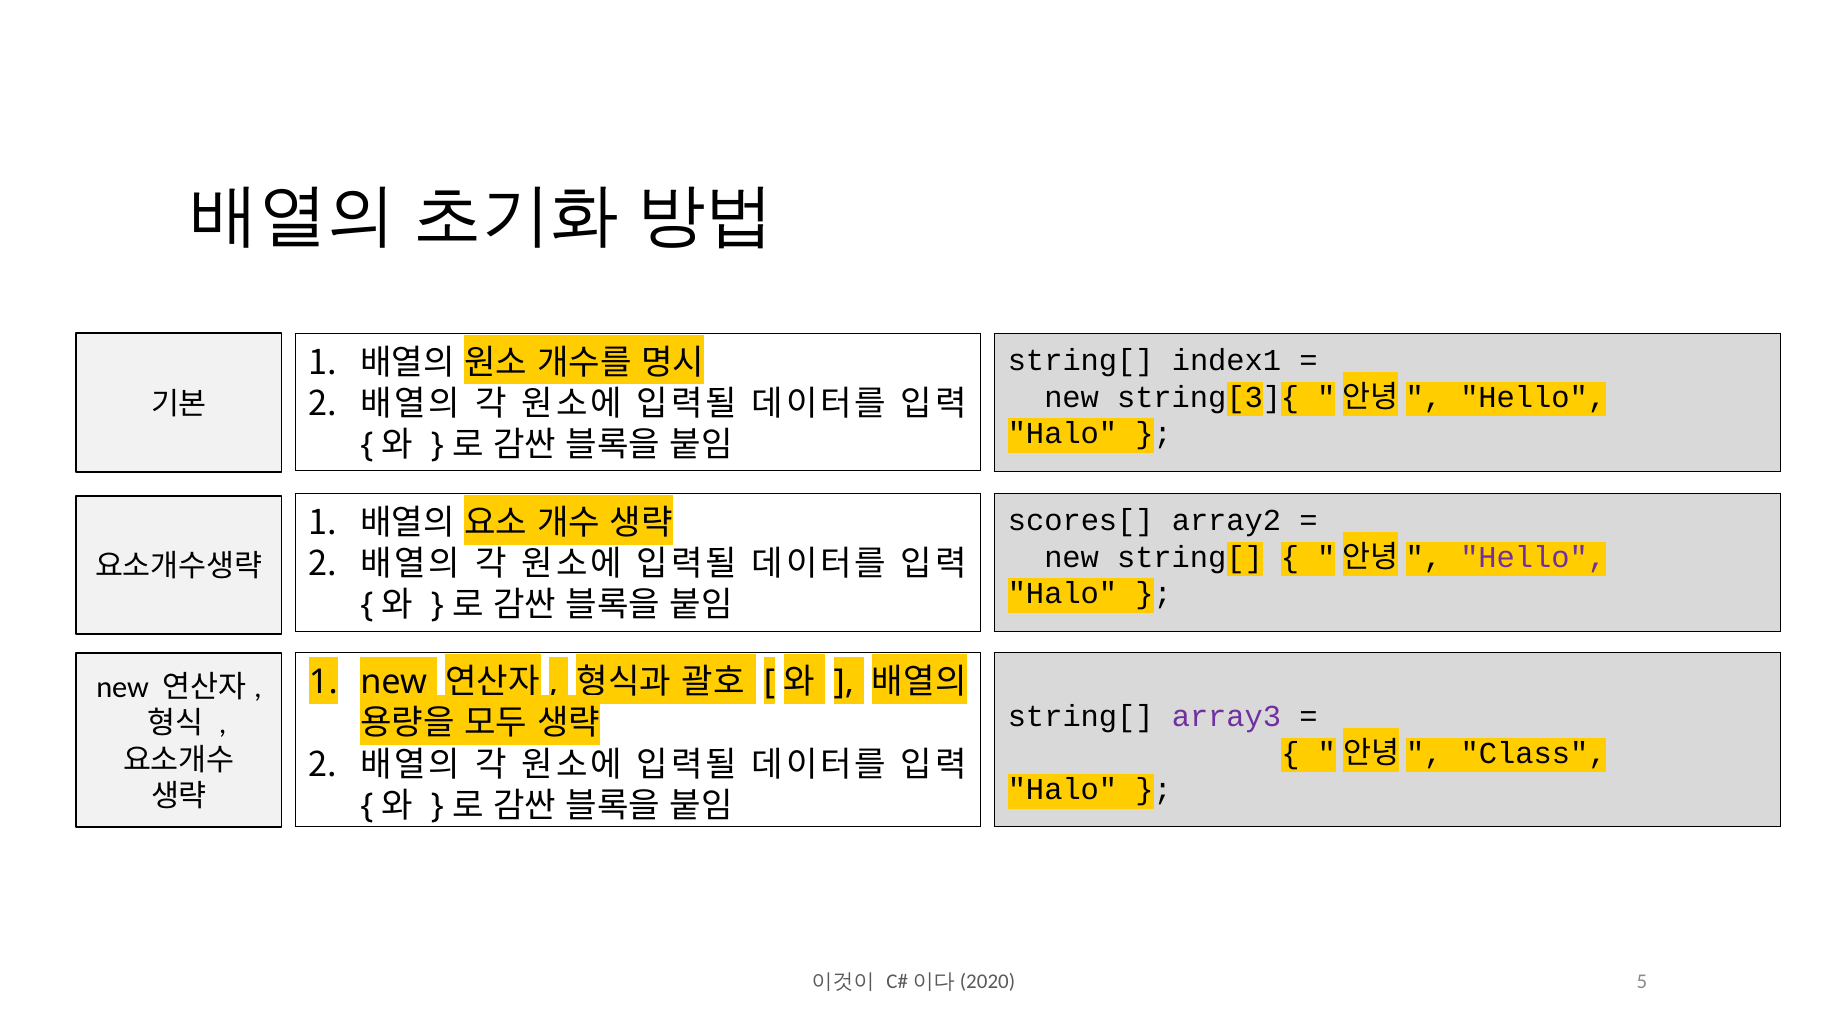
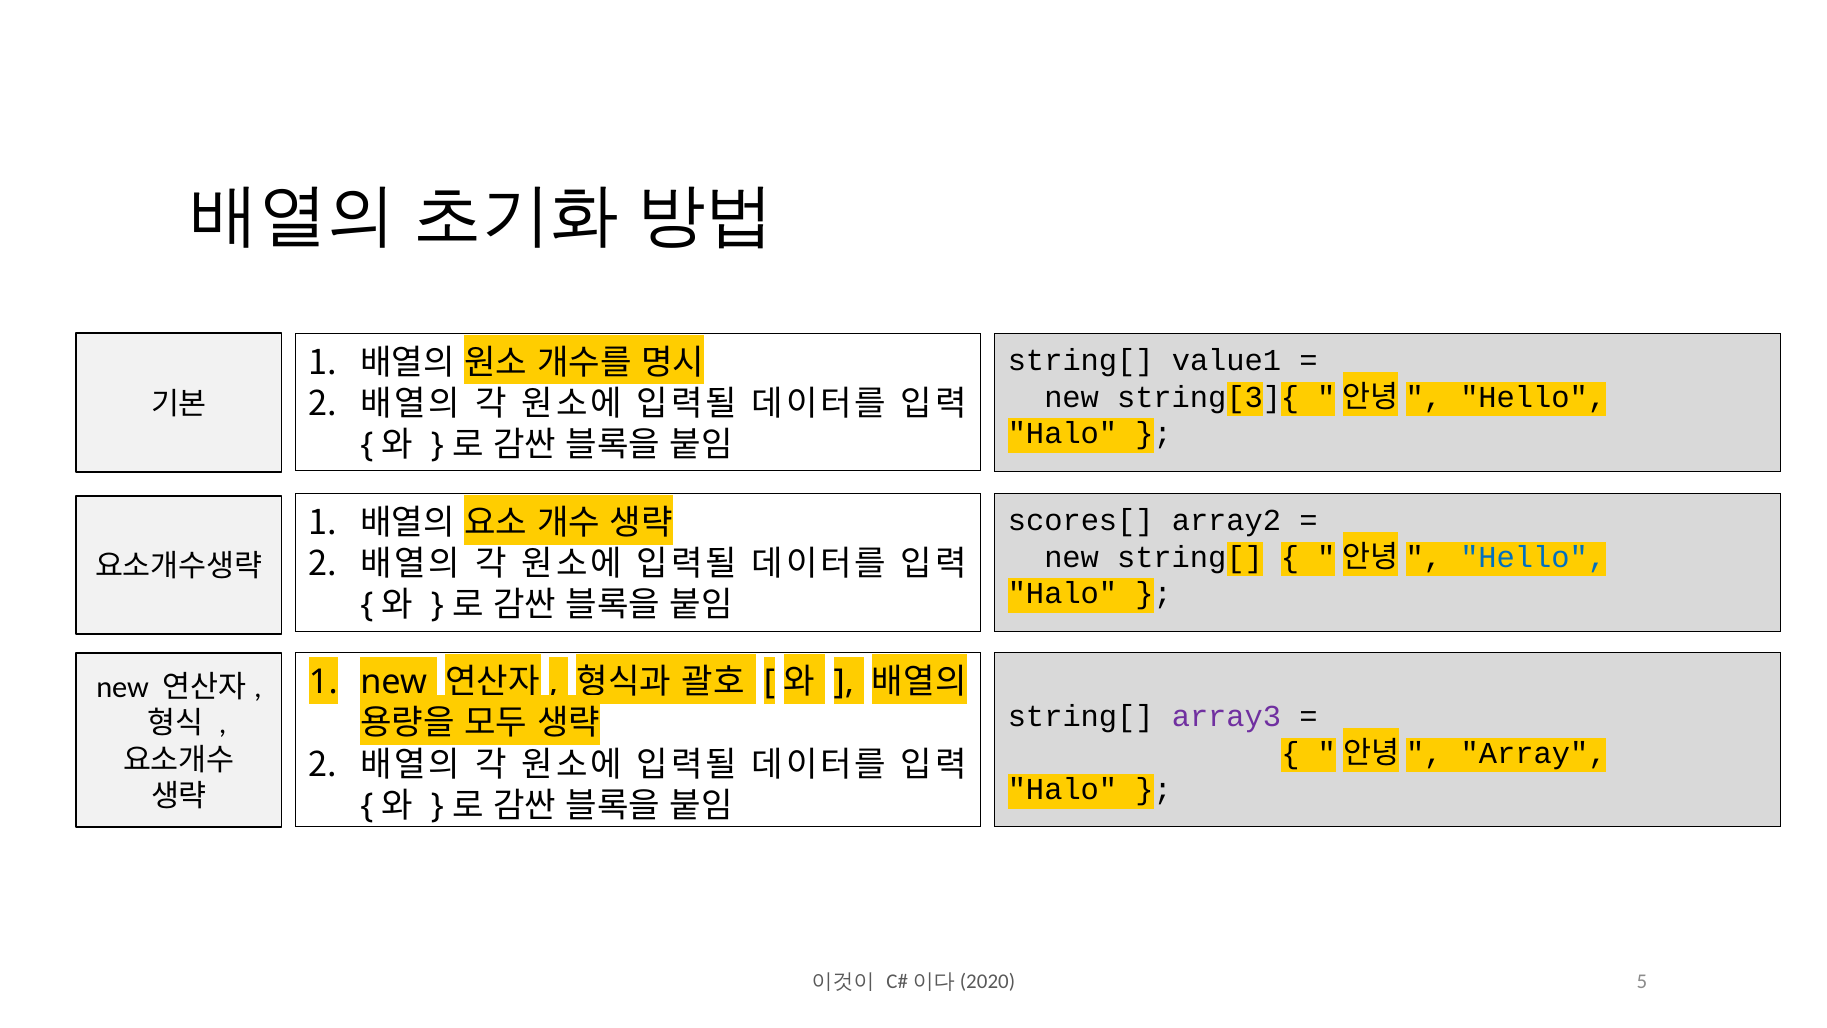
index1: index1 -> value1 (1226, 360)
Hello colour: purple -> blue (1533, 557)
Class: Class -> Array (1534, 753)
